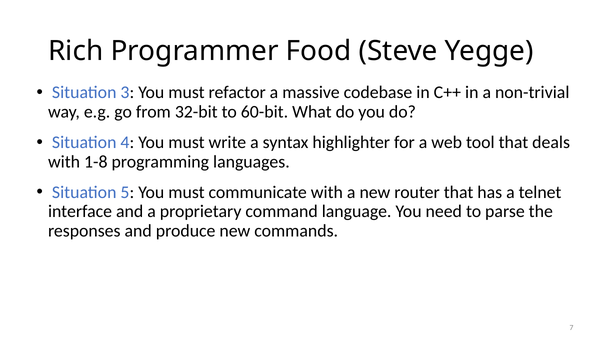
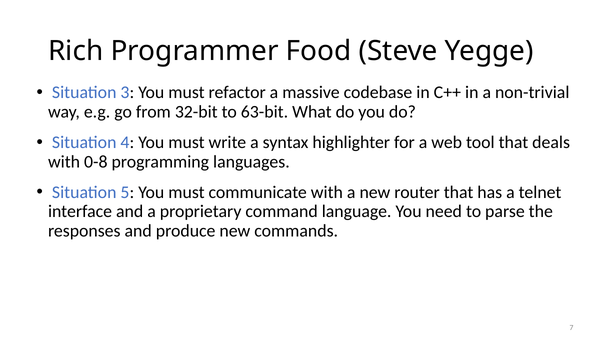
60-bit: 60-bit -> 63-bit (264, 112)
1-8: 1-8 -> 0-8 (96, 162)
